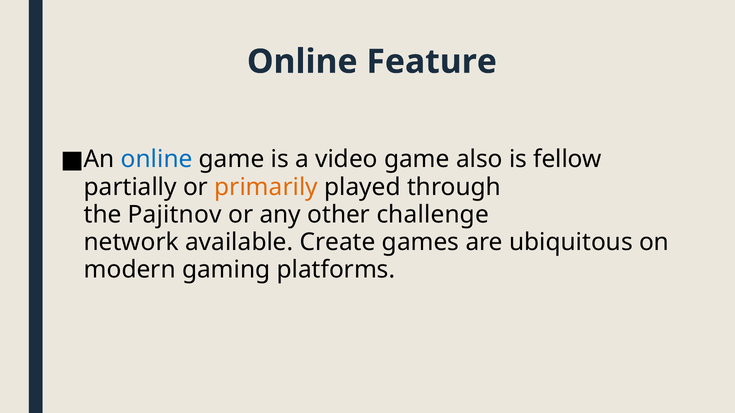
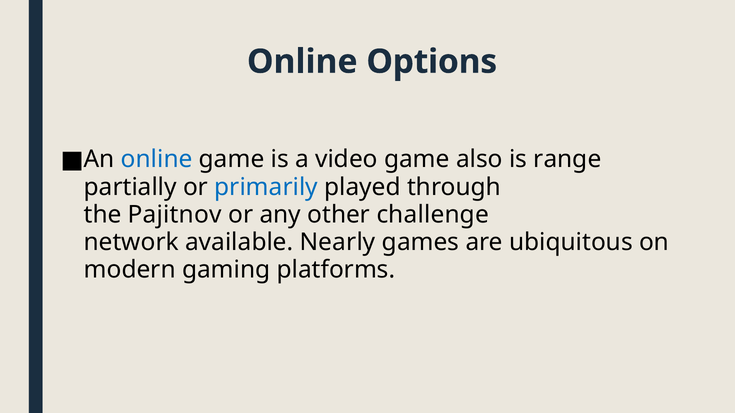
Feature: Feature -> Options (432, 62)
fellow: fellow -> range (567, 159)
primarily colour: orange -> blue (266, 187)
Create: Create -> Nearly (338, 242)
